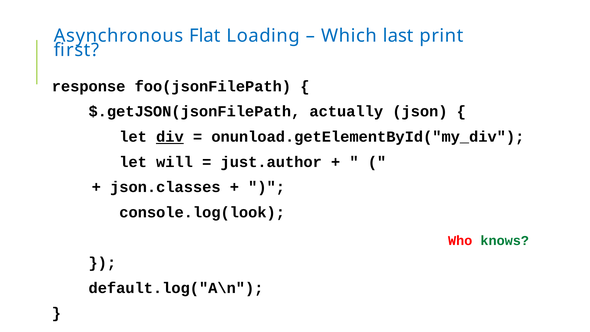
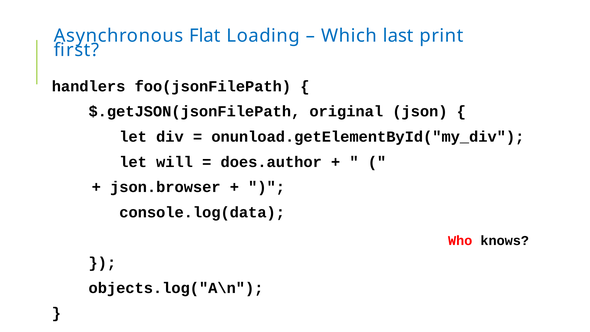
response: response -> handlers (89, 86)
actually: actually -> original (346, 112)
div underline: present -> none (170, 137)
just.author: just.author -> does.author (271, 162)
json.classes: json.classes -> json.browser (165, 187)
console.log(look: console.log(look -> console.log(data (202, 212)
knows colour: green -> black (505, 240)
default.log("A\n: default.log("A\n -> objects.log("A\n (176, 288)
